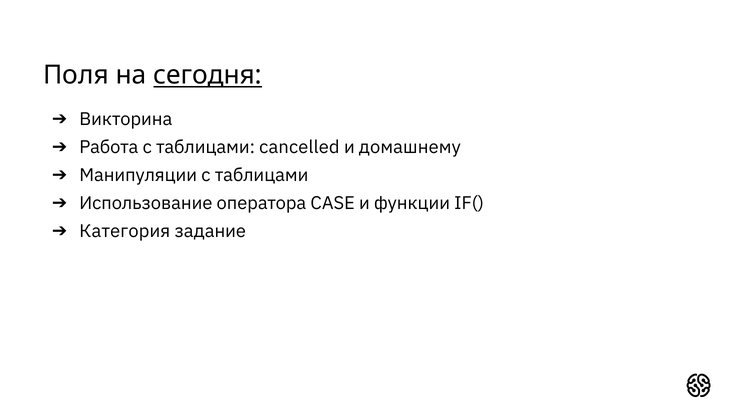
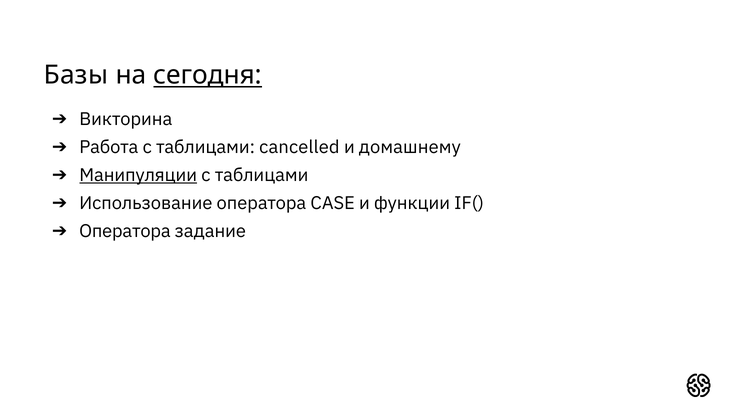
Поля: Поля -> Базы (76, 75)
Манипуляции underline: none -> present (138, 175)
Категория: Категория -> Оператора (125, 231)
